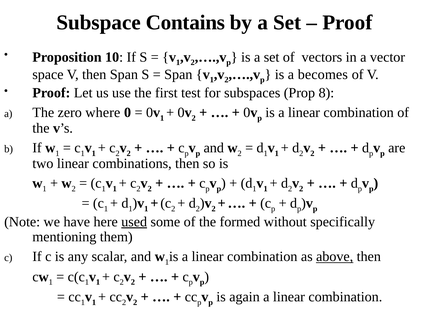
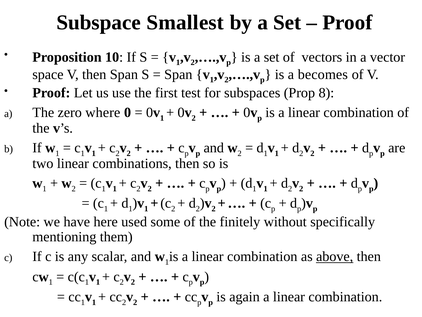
Contains: Contains -> Smallest (185, 23)
used underline: present -> none (134, 221)
formed: formed -> finitely (240, 221)
